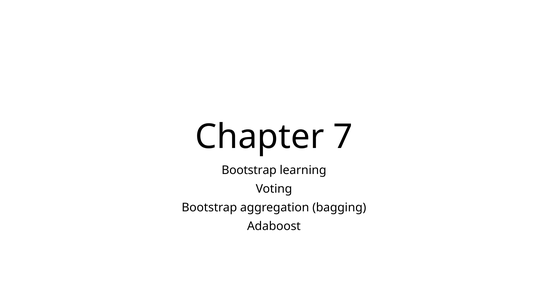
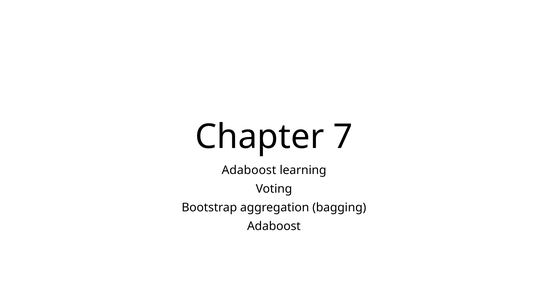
Bootstrap: Bootstrap -> Adaboost (249, 170)
